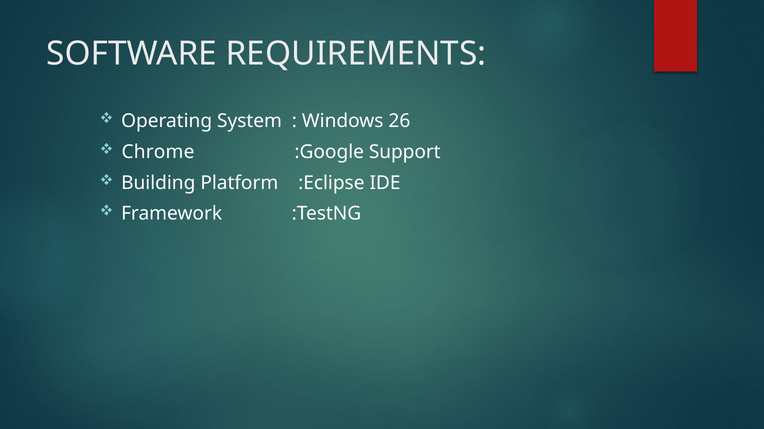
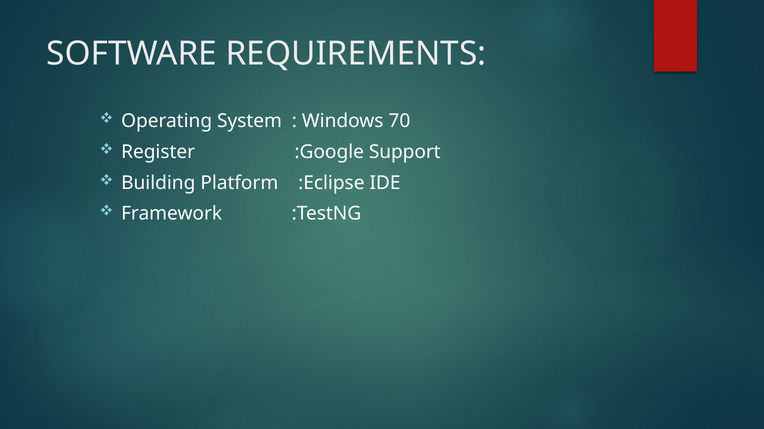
26: 26 -> 70 (399, 121)
Chrome: Chrome -> Register (158, 152)
